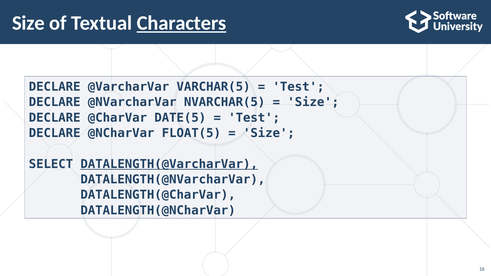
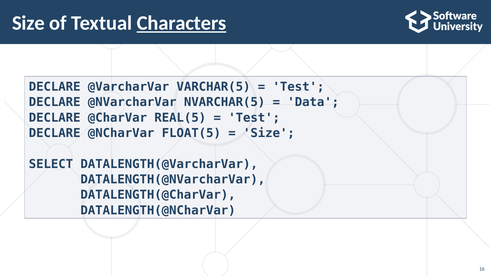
Size: Size -> Data (313, 102)
DATE(5: DATE(5 -> REAL(5 (180, 118)
DATALENGTH(@VarcharVar underline: present -> none (169, 164)
